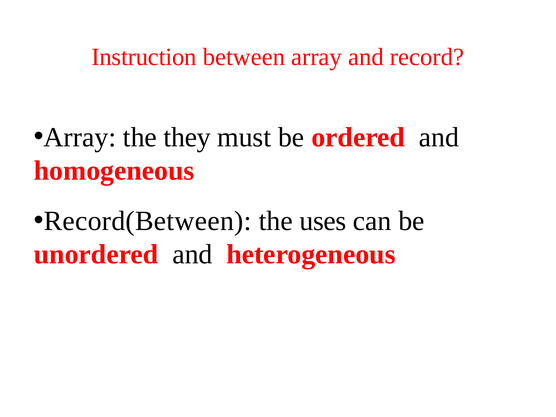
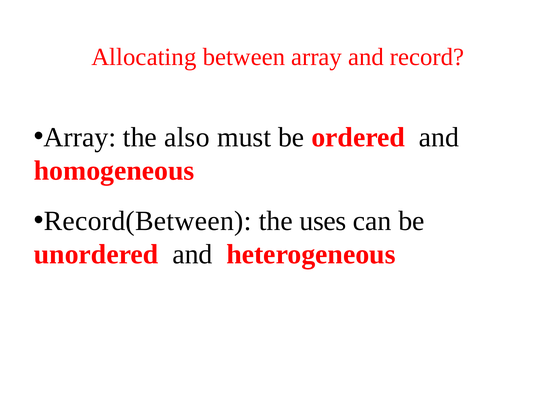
Instruction: Instruction -> Allocating (144, 57)
they: they -> also (187, 137)
